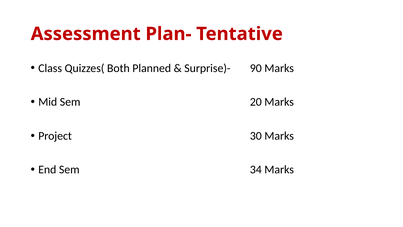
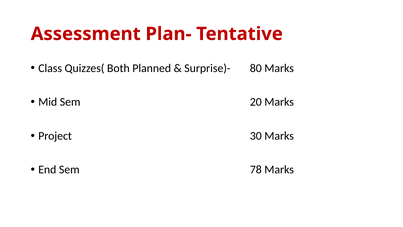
90: 90 -> 80 (256, 68)
34: 34 -> 78 (256, 170)
